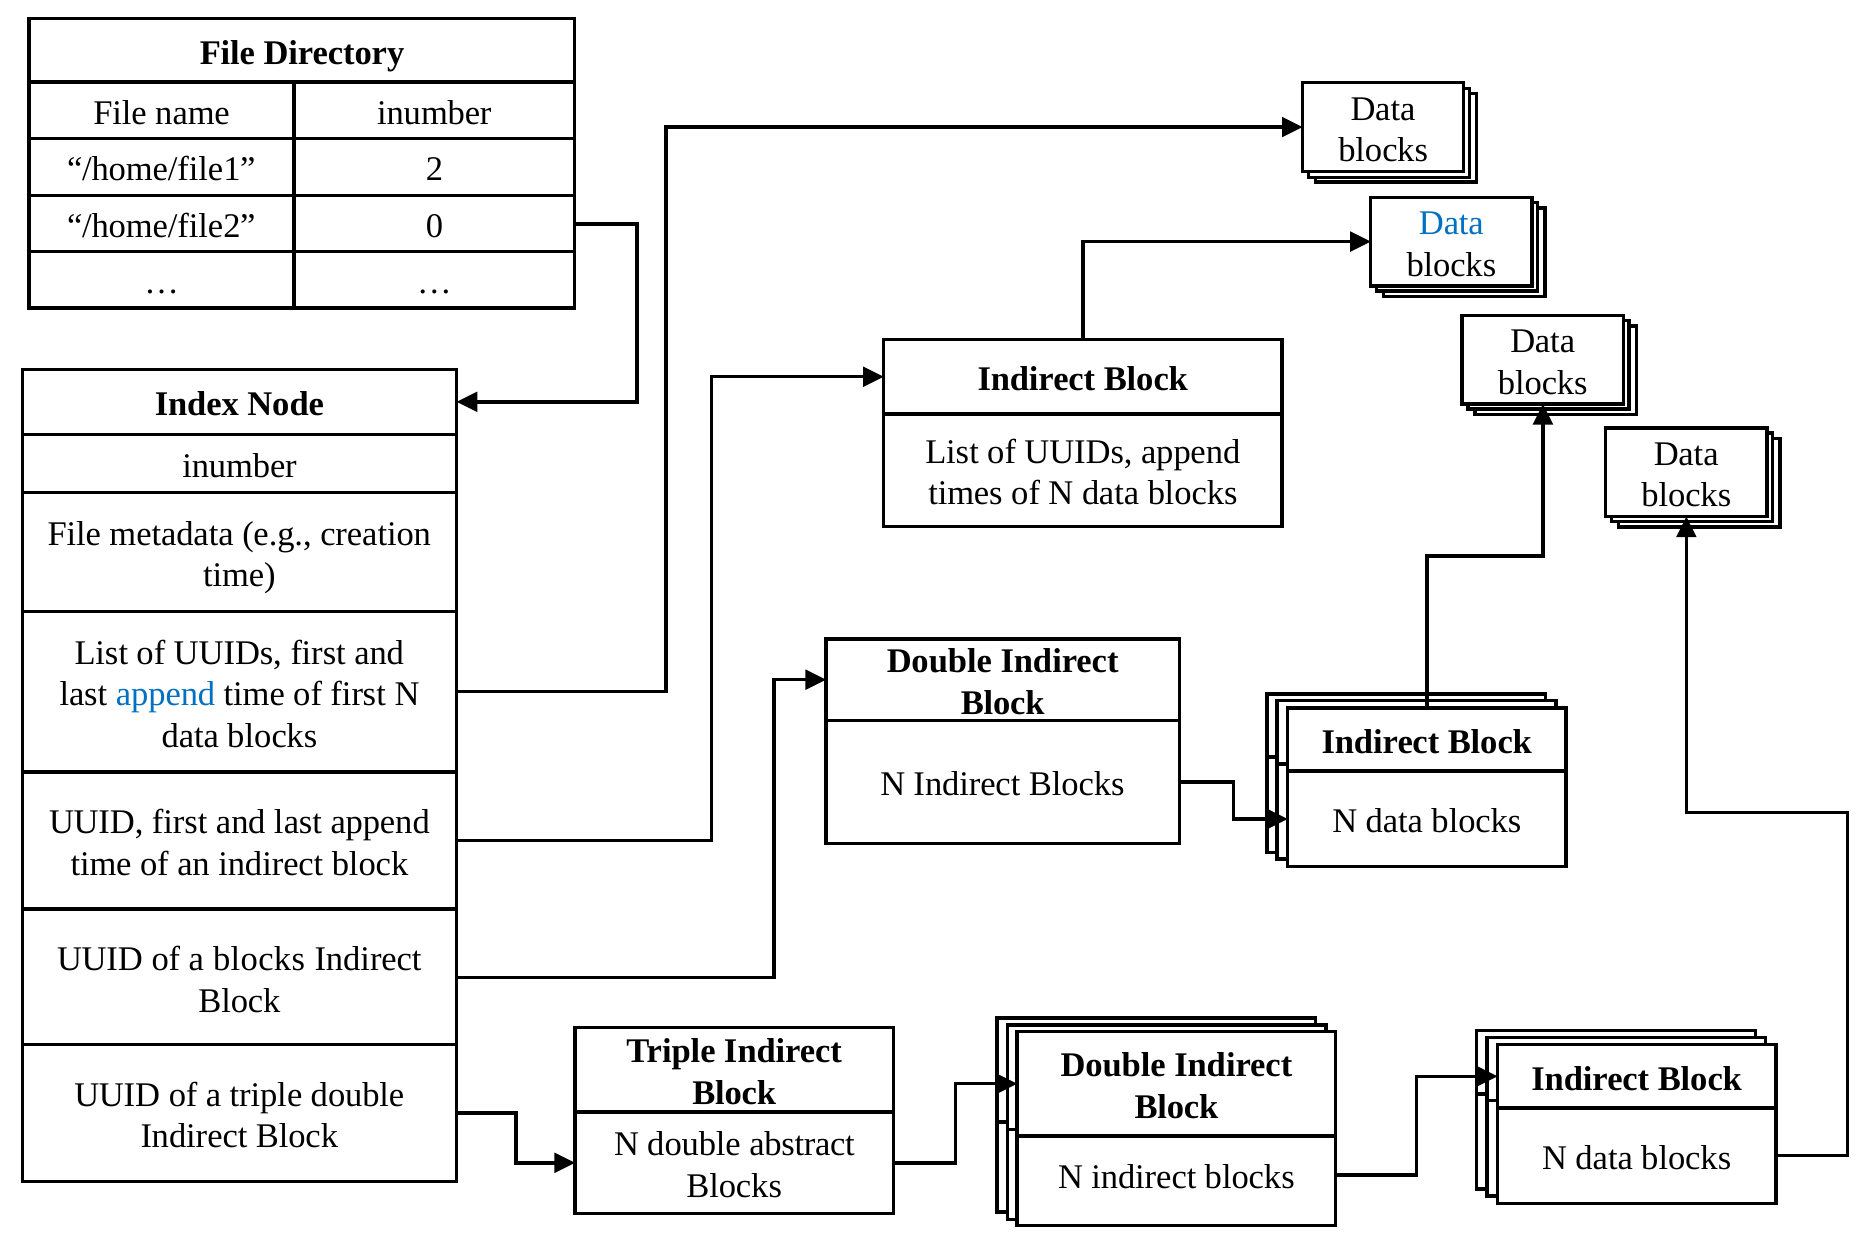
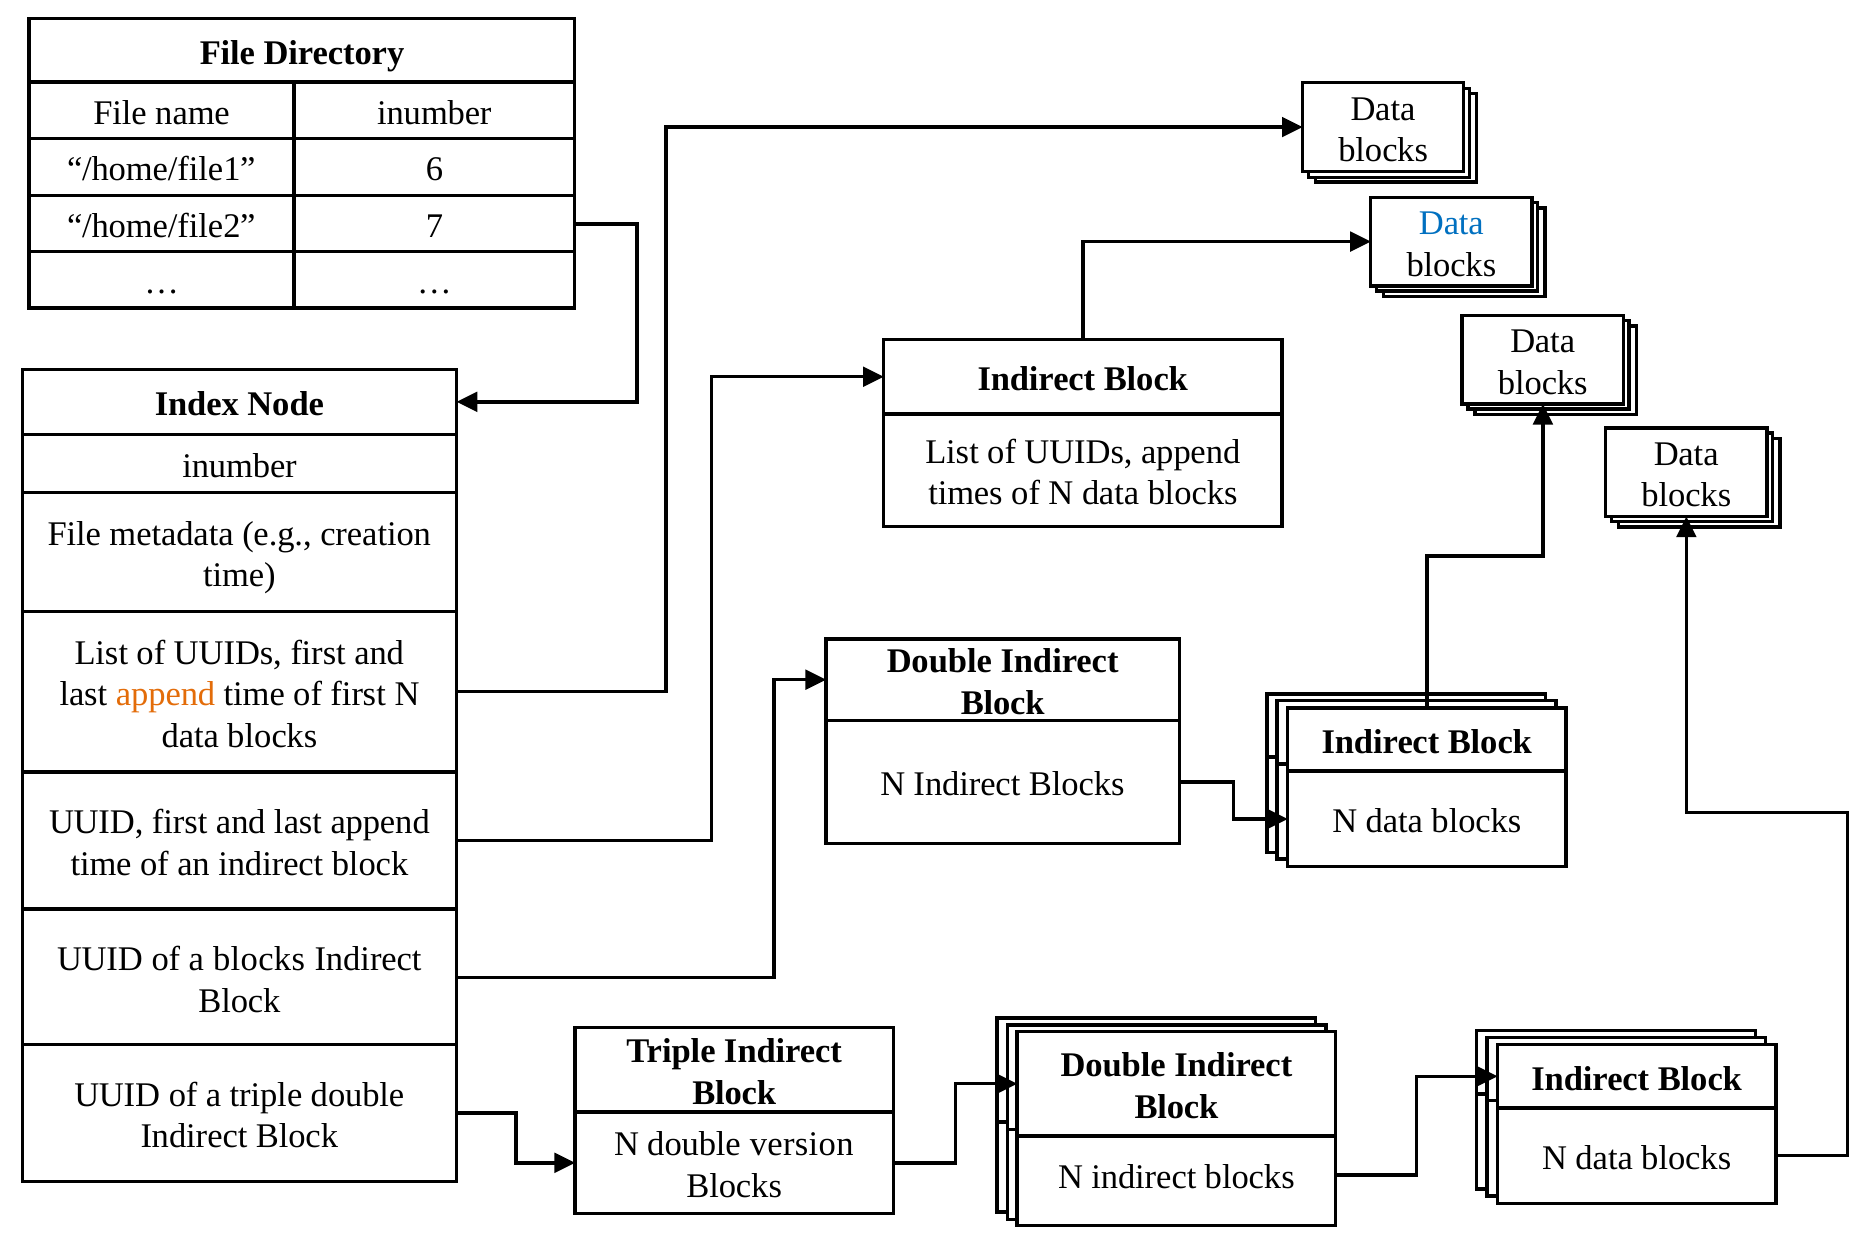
2: 2 -> 6 (434, 169)
0: 0 -> 7 (434, 226)
append colour: blue -> orange (166, 694)
abstract: abstract -> version (802, 1144)
